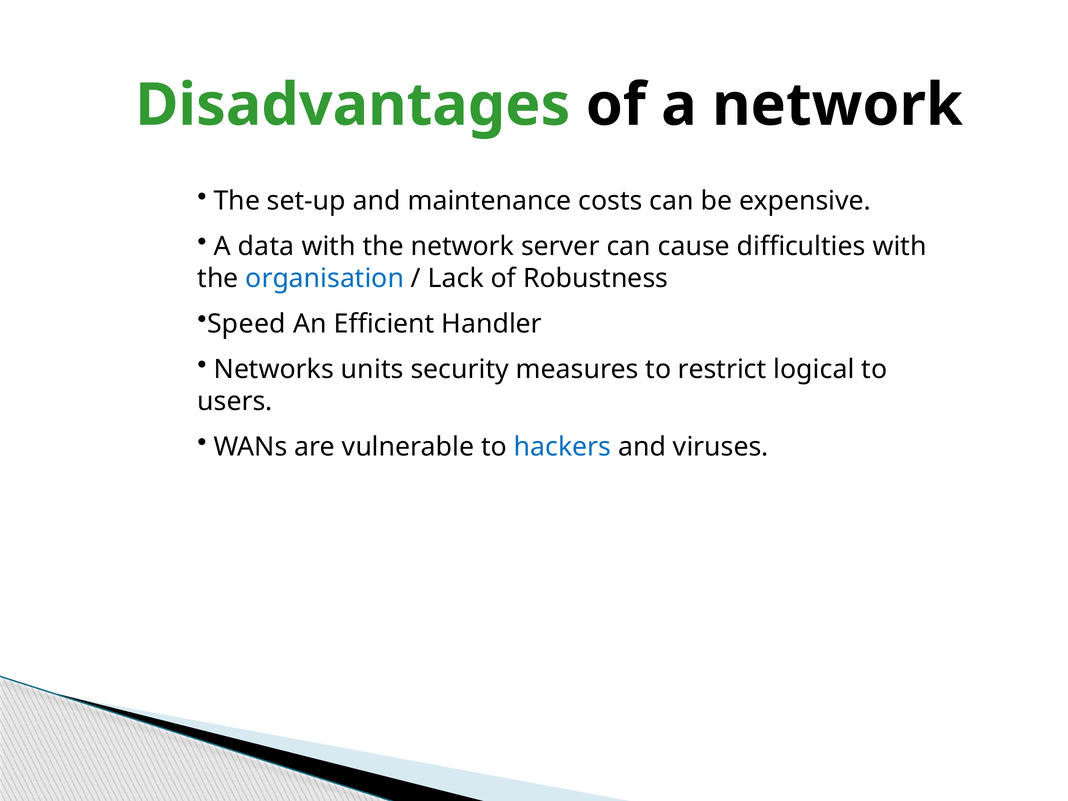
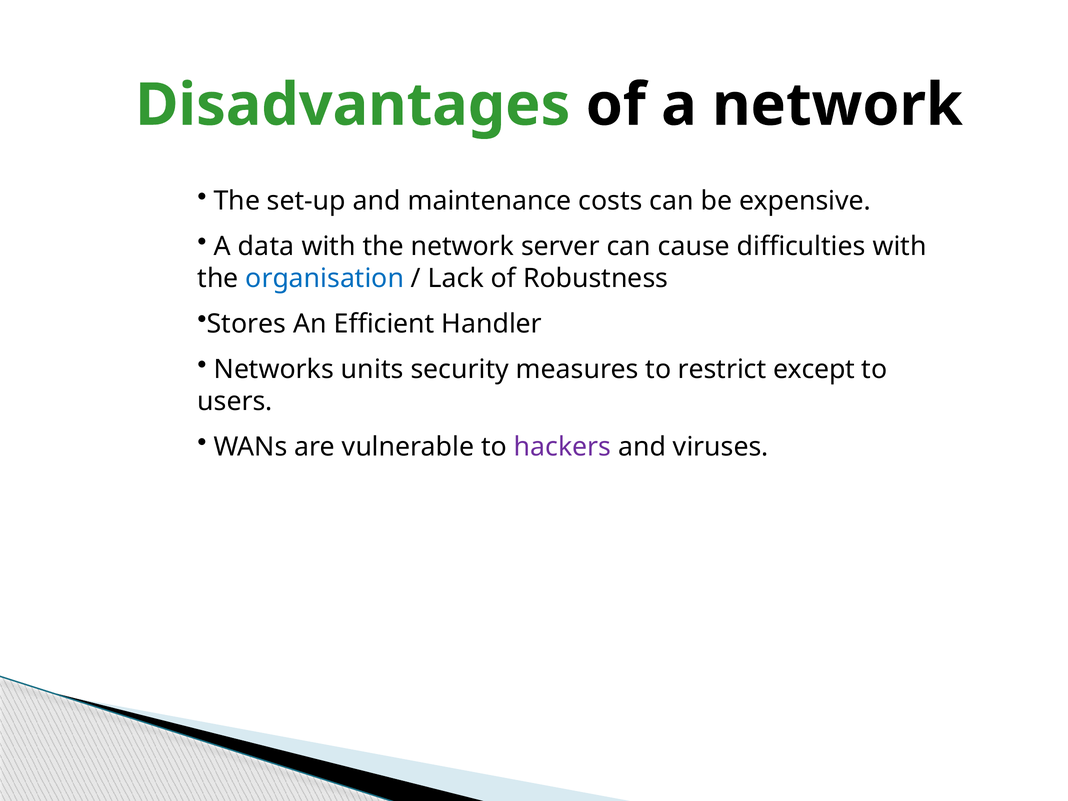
Speed: Speed -> Stores (247, 324)
logical: logical -> except (814, 369)
hackers colour: blue -> purple (563, 447)
